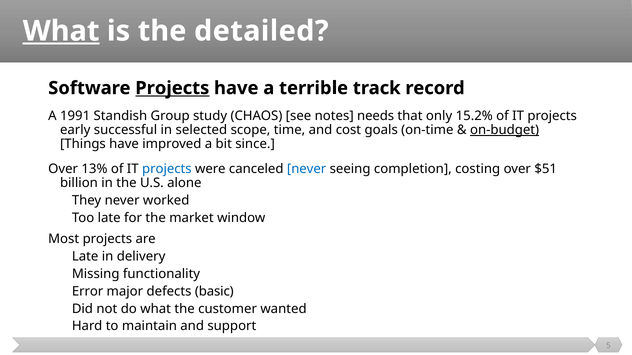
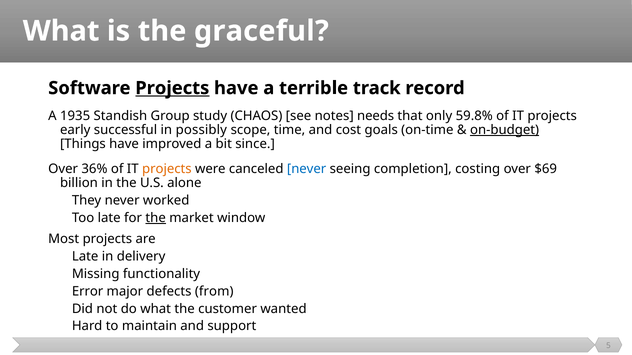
What underline: present -> none (61, 31)
detailed: detailed -> graceful (261, 31)
1991: 1991 -> 1935 (75, 116)
15.2%: 15.2% -> 59.8% (474, 116)
selected: selected -> possibly (201, 130)
13%: 13% -> 36% (94, 169)
projects colour: blue -> orange (167, 169)
$51: $51 -> $69 (546, 169)
the underline: none -> present (156, 218)
basic: basic -> from (214, 292)
